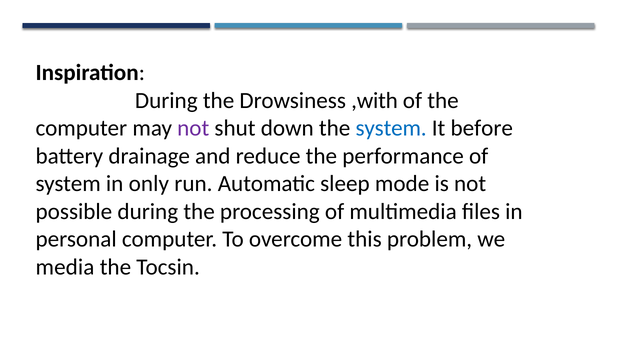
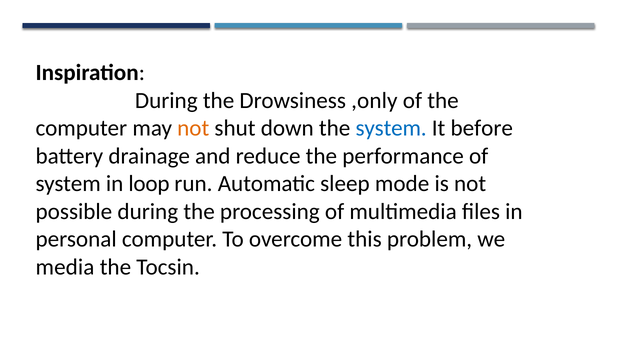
,with: ,with -> ,only (374, 101)
not colour: purple -> orange (193, 128)
only: only -> loop (149, 184)
